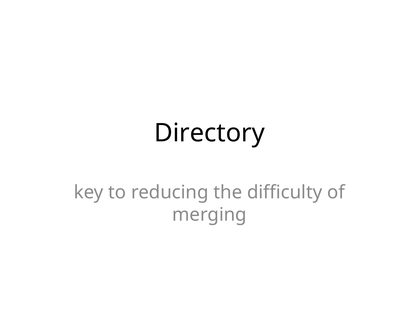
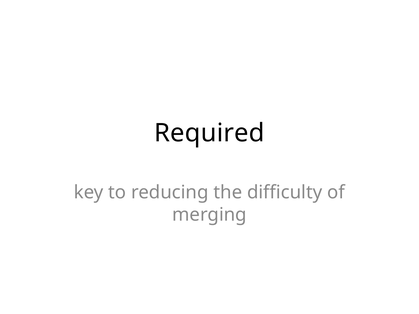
Directory: Directory -> Required (209, 133)
